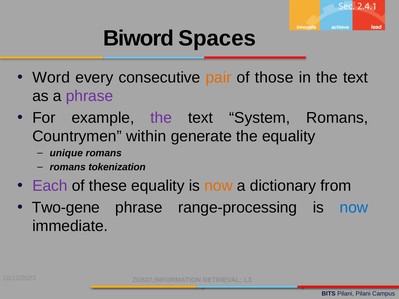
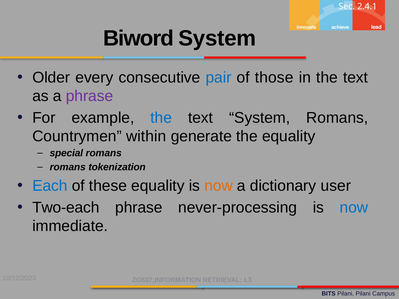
Biword Spaces: Spaces -> System (217, 38)
Word: Word -> Older (51, 78)
pair colour: orange -> blue (219, 78)
the colour: purple -> blue (161, 118)
unique: unique -> special (66, 153)
Each colour: purple -> blue (50, 186)
from: from -> user (336, 186)
Two-gene: Two-gene -> Two-each (66, 208)
range-processing: range-processing -> never-processing (238, 208)
